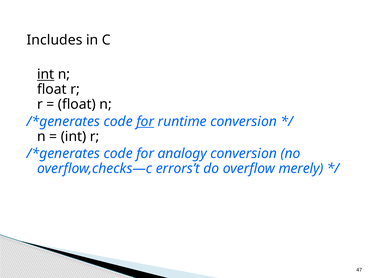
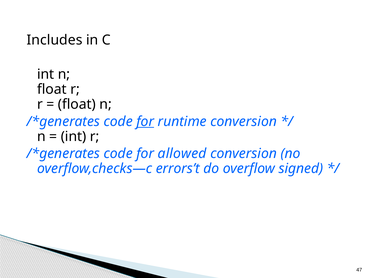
int underline: present -> none (46, 74)
analogy: analogy -> allowed (182, 154)
merely: merely -> signed (301, 169)
